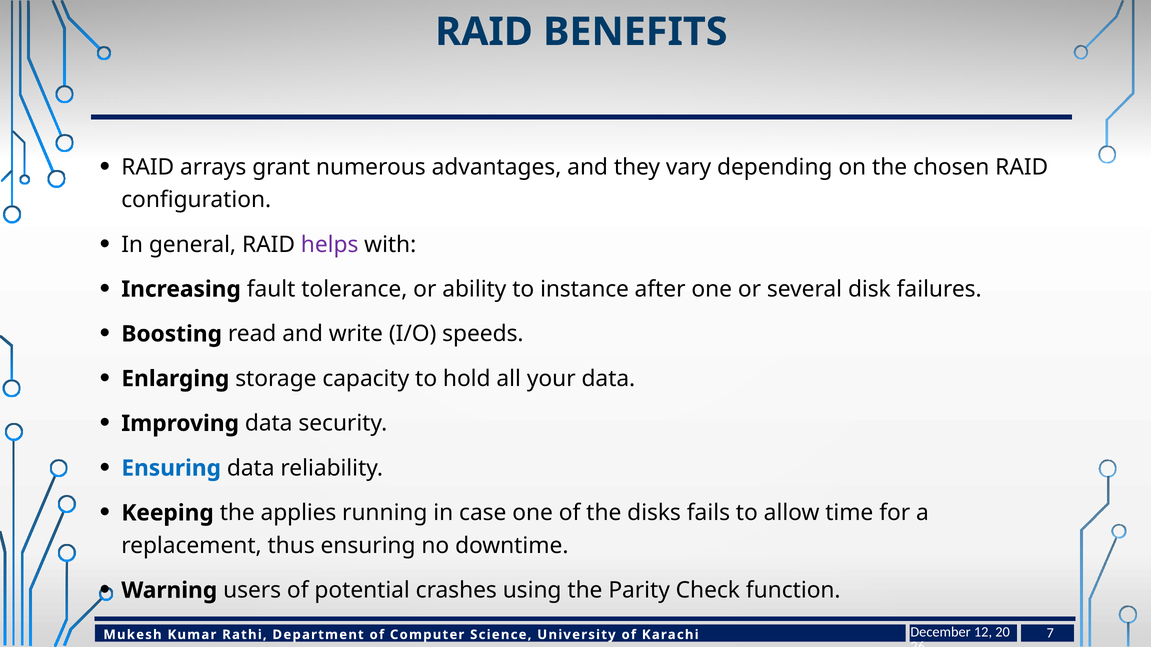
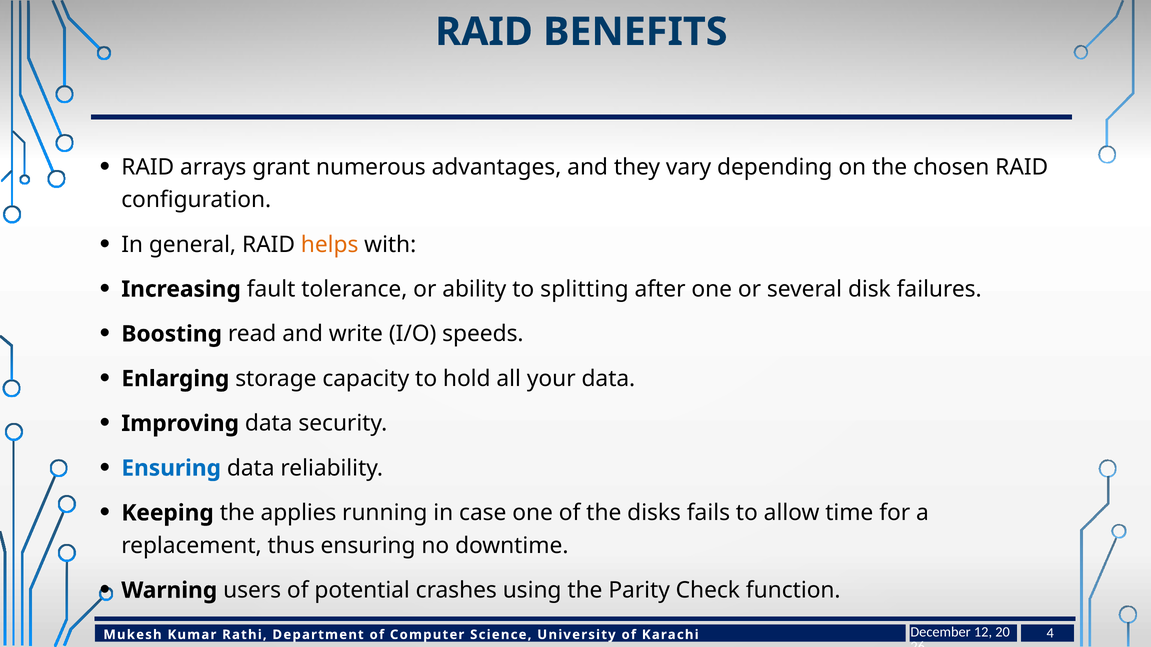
helps colour: purple -> orange (330, 245)
instance: instance -> splitting (584, 289)
7: 7 -> 4 (1050, 633)
